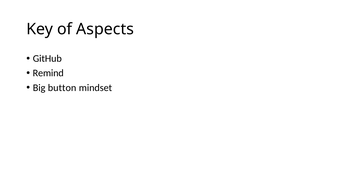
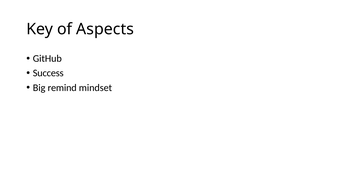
Remind: Remind -> Success (48, 73)
button: button -> remind (62, 88)
